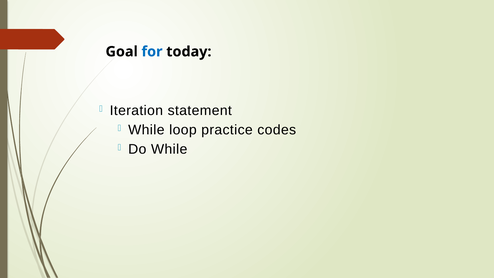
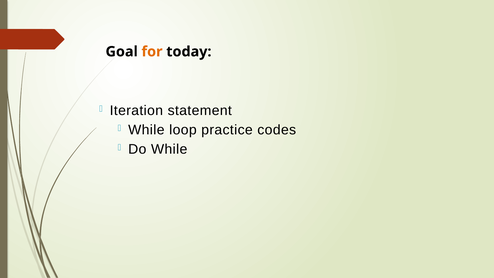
for colour: blue -> orange (152, 52)
